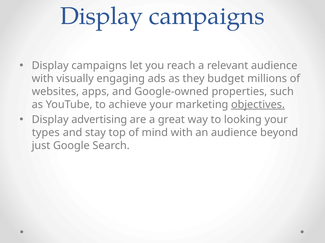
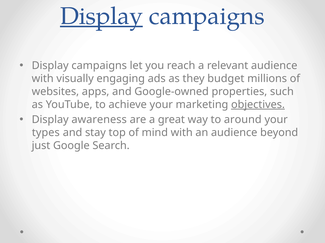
Display underline: none -> present (102, 16)
advertising: advertising -> awareness (99, 120)
looking: looking -> around (243, 120)
